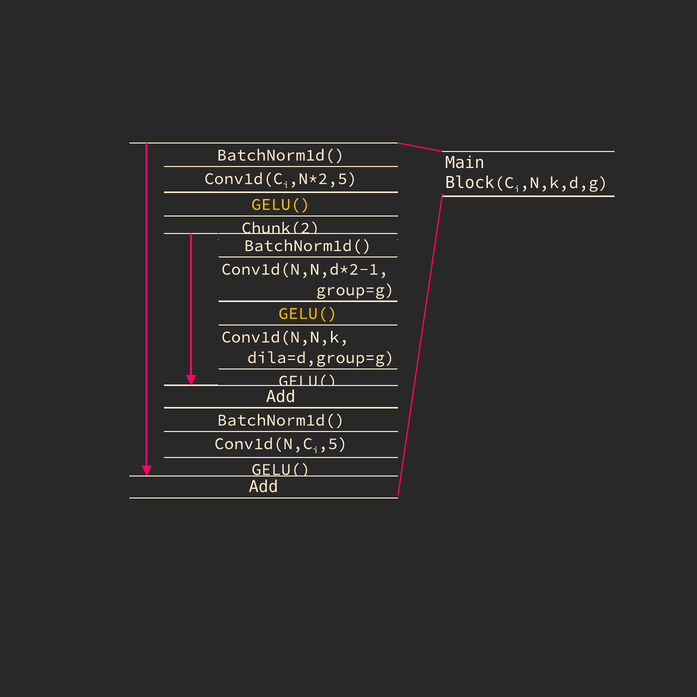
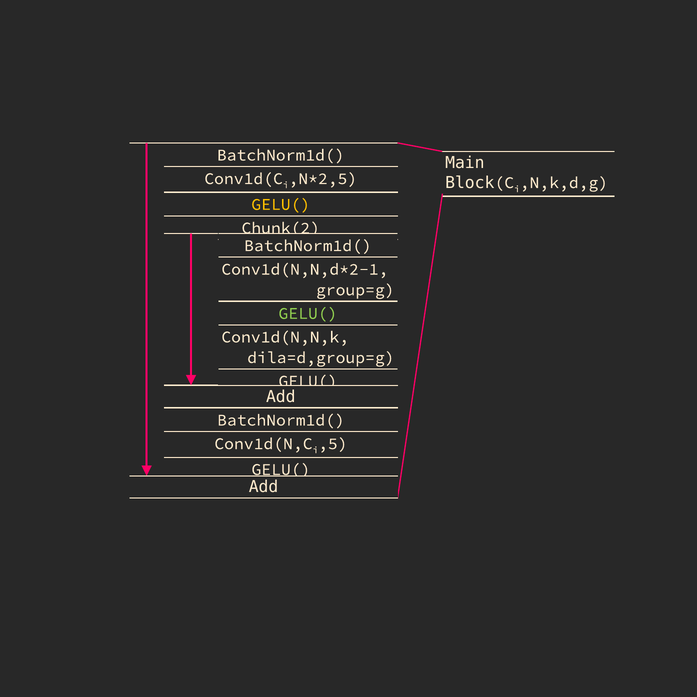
GELU( colour: yellow -> light green (308, 313)
